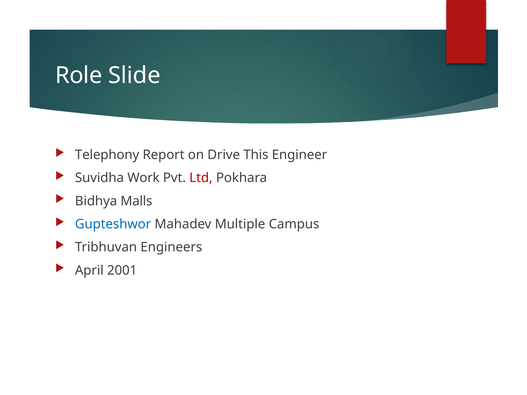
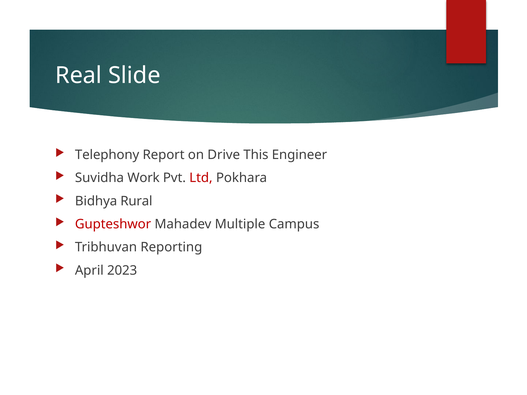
Role: Role -> Real (79, 76)
Malls: Malls -> Rural (136, 201)
Gupteshwor colour: blue -> red (113, 224)
Engineers: Engineers -> Reporting (171, 247)
2001: 2001 -> 2023 (122, 271)
